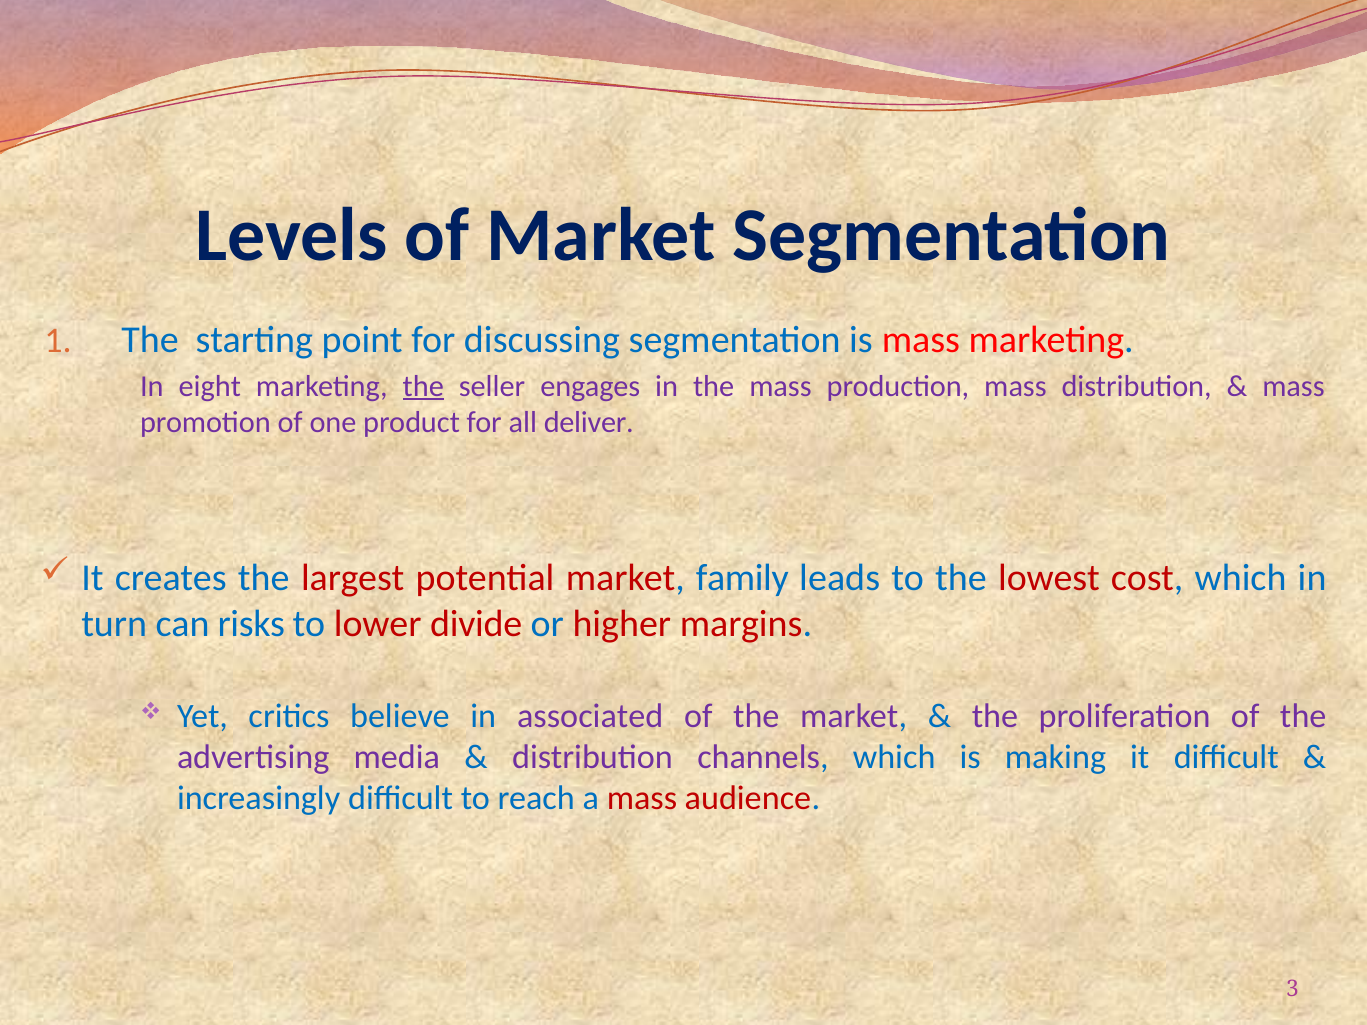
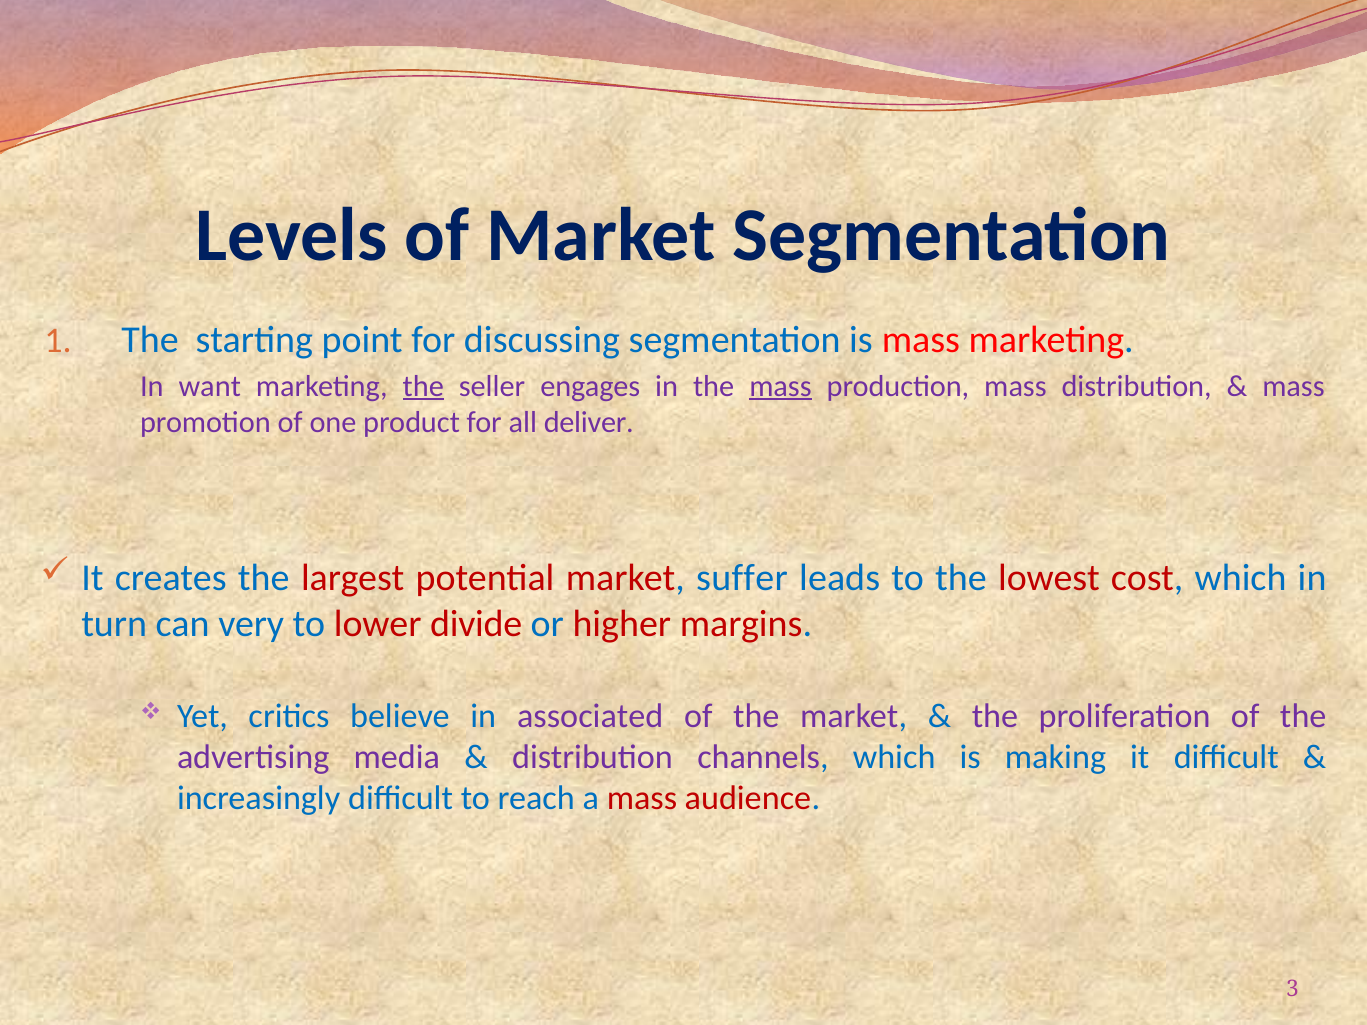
eight: eight -> want (210, 386)
mass underline: none -> present (780, 386)
family: family -> suffer (742, 578)
risks: risks -> very (251, 624)
